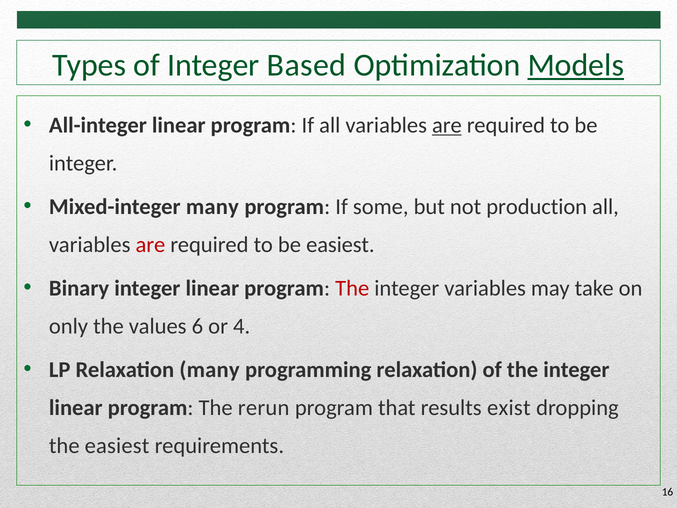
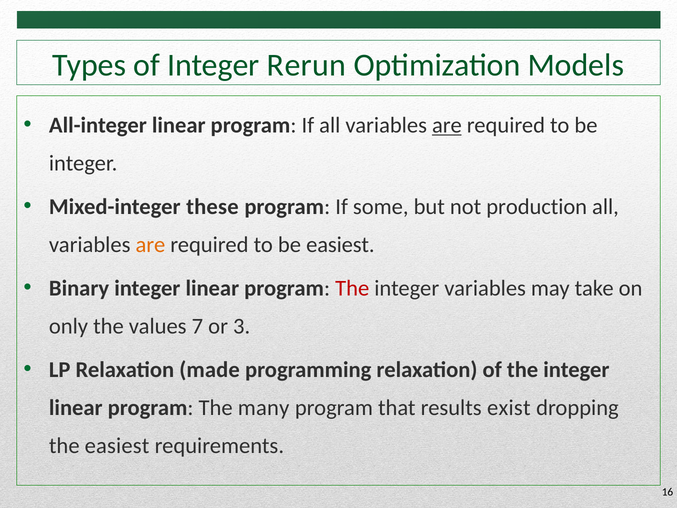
Based: Based -> Rerun (306, 65)
Models underline: present -> none (576, 65)
Mixed-integer many: many -> these (212, 207)
are colour: red -> orange (150, 245)
6: 6 -> 7 (197, 326)
4: 4 -> 3 (242, 326)
Relaxation many: many -> made (210, 370)
rerun: rerun -> many (264, 407)
